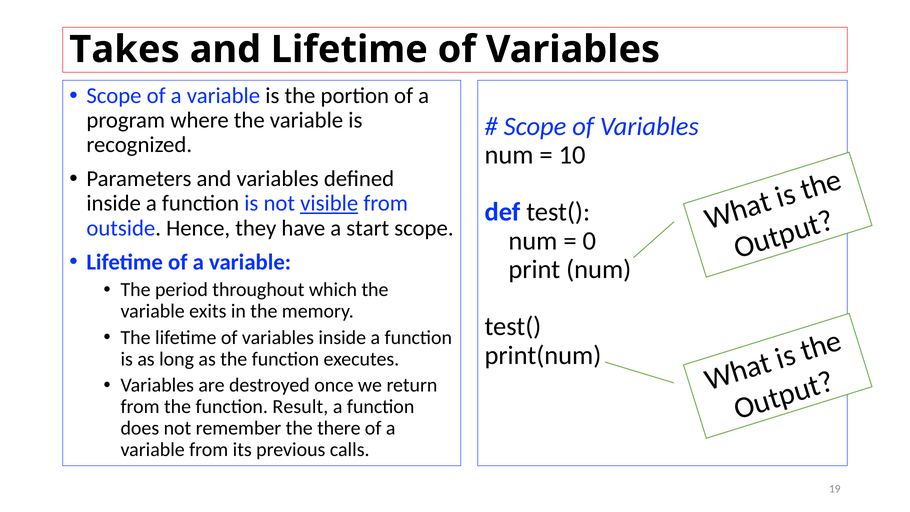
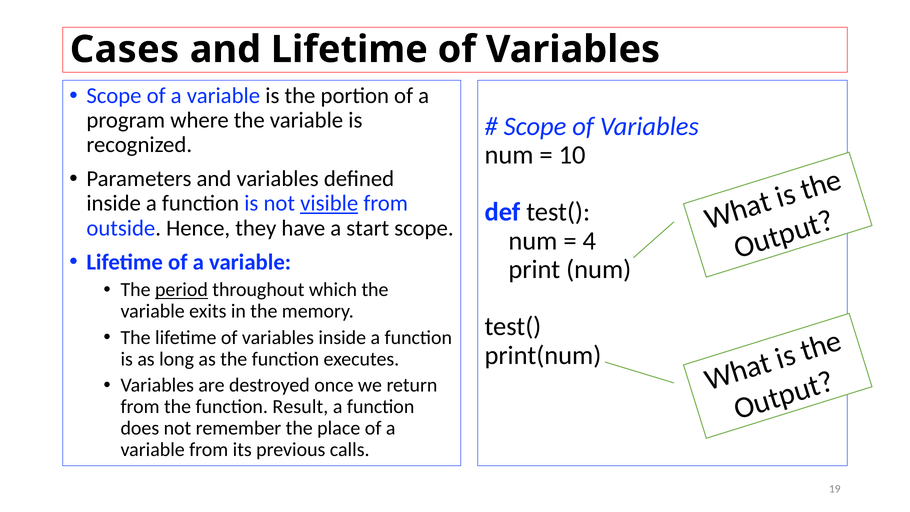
Takes: Takes -> Cases (124, 49)
0: 0 -> 4 (589, 241)
period underline: none -> present (181, 290)
there: there -> place (339, 428)
